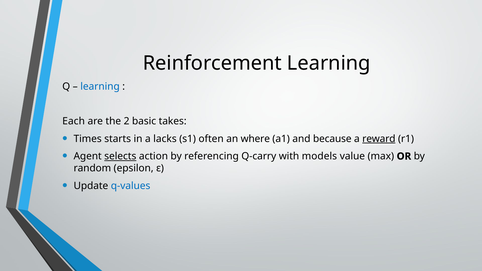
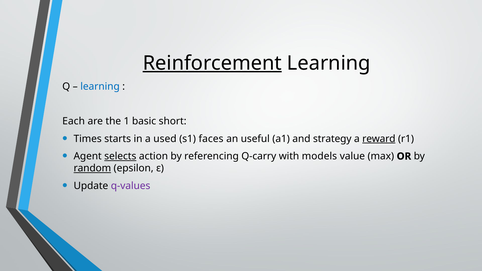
Reinforcement underline: none -> present (212, 63)
2: 2 -> 1 (127, 121)
takes: takes -> short (173, 121)
lacks: lacks -> used (165, 139)
often: often -> faces (211, 139)
where: where -> useful (255, 139)
because: because -> strategy (332, 139)
random underline: none -> present (92, 168)
q-values colour: blue -> purple (131, 186)
